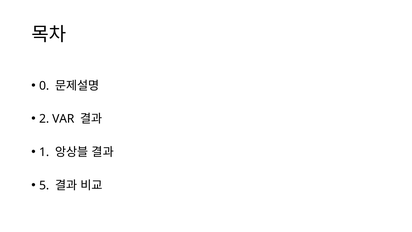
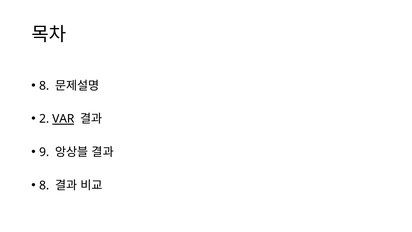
0: 0 -> 8 (44, 86)
VAR underline: none -> present (63, 119)
1: 1 -> 9 (44, 152)
5: 5 -> 8 (44, 185)
